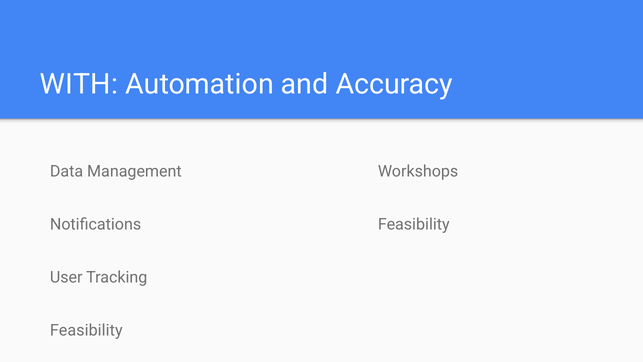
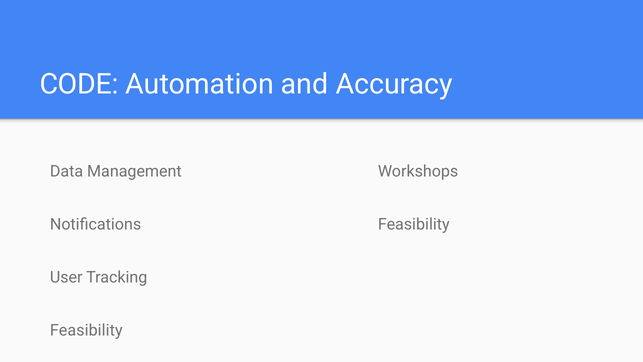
WITH: WITH -> CODE (79, 84)
